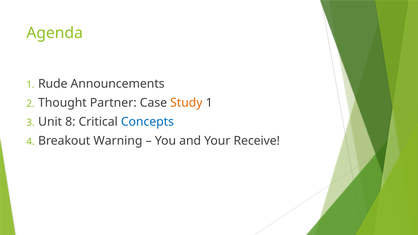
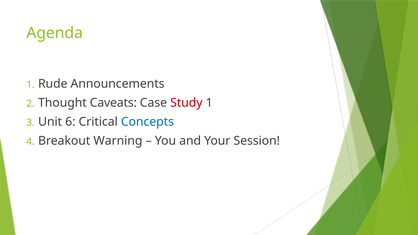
Partner: Partner -> Caveats (113, 103)
Study colour: orange -> red (186, 103)
8: 8 -> 6 (70, 122)
Receive: Receive -> Session (257, 141)
